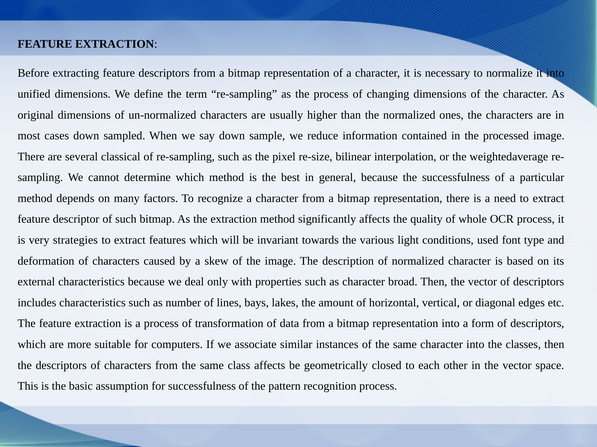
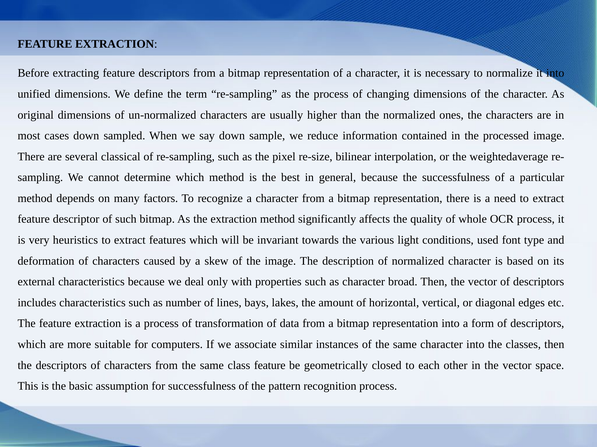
strategies: strategies -> heuristics (75, 240)
class affects: affects -> feature (270, 366)
